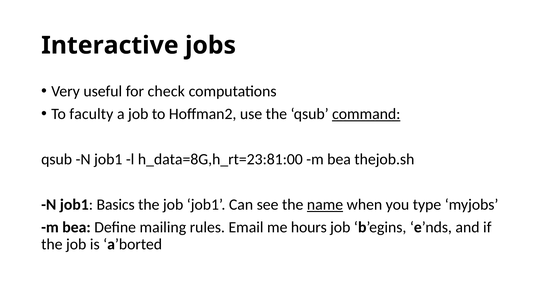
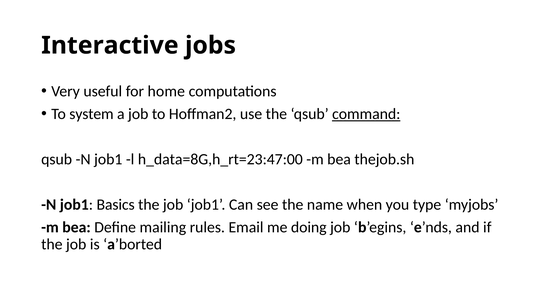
check: check -> home (166, 91)
faculty: faculty -> system (91, 114)
h_data=8G,h_rt=23:81:00: h_data=8G,h_rt=23:81:00 -> h_data=8G,h_rt=23:47:00 (220, 159)
name underline: present -> none (325, 205)
hours: hours -> doing (309, 227)
